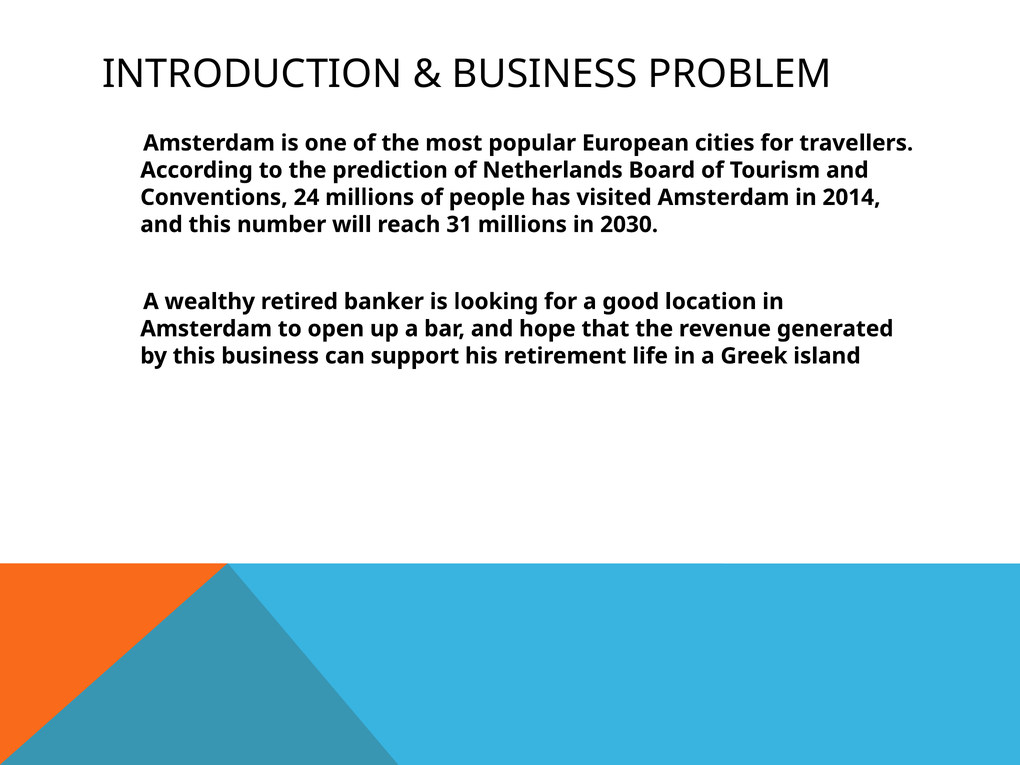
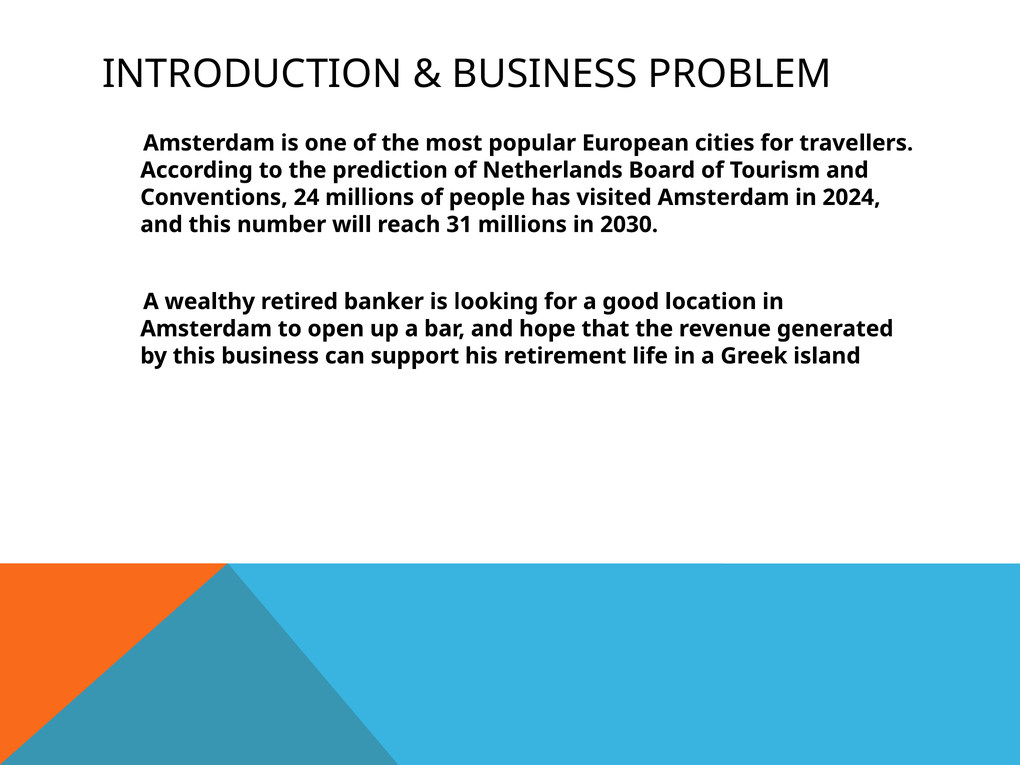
2014: 2014 -> 2024 (851, 197)
